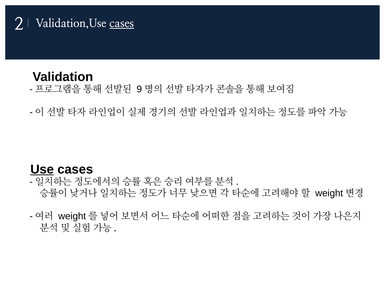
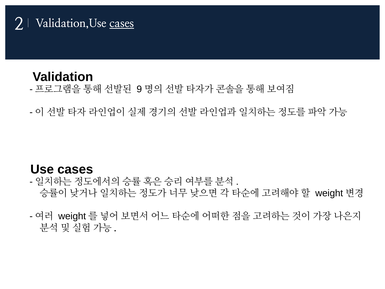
Use underline: present -> none (42, 169)
